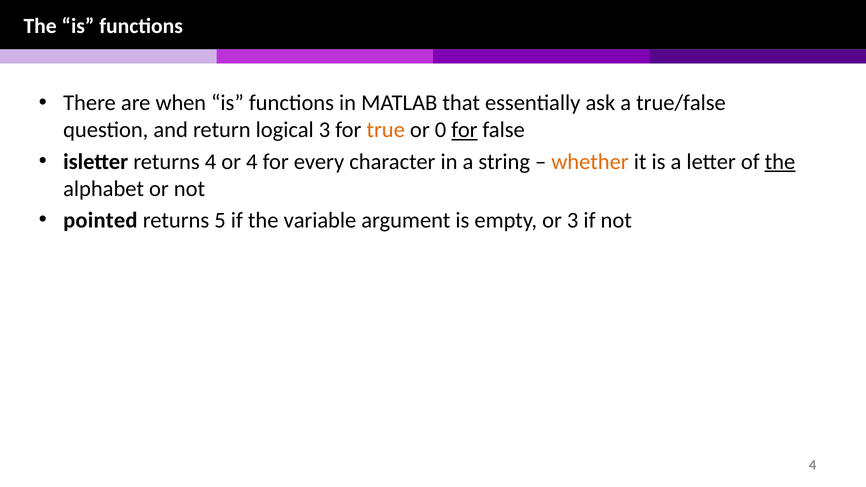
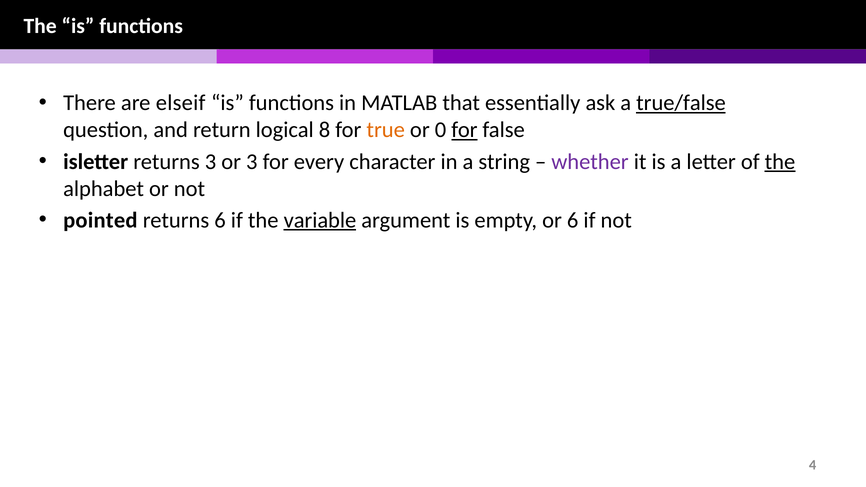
when: when -> elseif (181, 103)
true/false underline: none -> present (681, 103)
logical 3: 3 -> 8 (324, 130)
returns 4: 4 -> 3 (211, 162)
or 4: 4 -> 3 (252, 162)
whether colour: orange -> purple (590, 162)
returns 5: 5 -> 6 (220, 220)
variable underline: none -> present (320, 220)
or 3: 3 -> 6 (573, 220)
